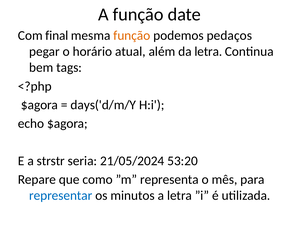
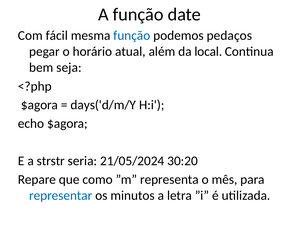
final: final -> fácil (57, 35)
função colour: orange -> blue (132, 35)
da letra: letra -> local (208, 51)
tags: tags -> seja (69, 67)
53:20: 53:20 -> 30:20 (183, 160)
